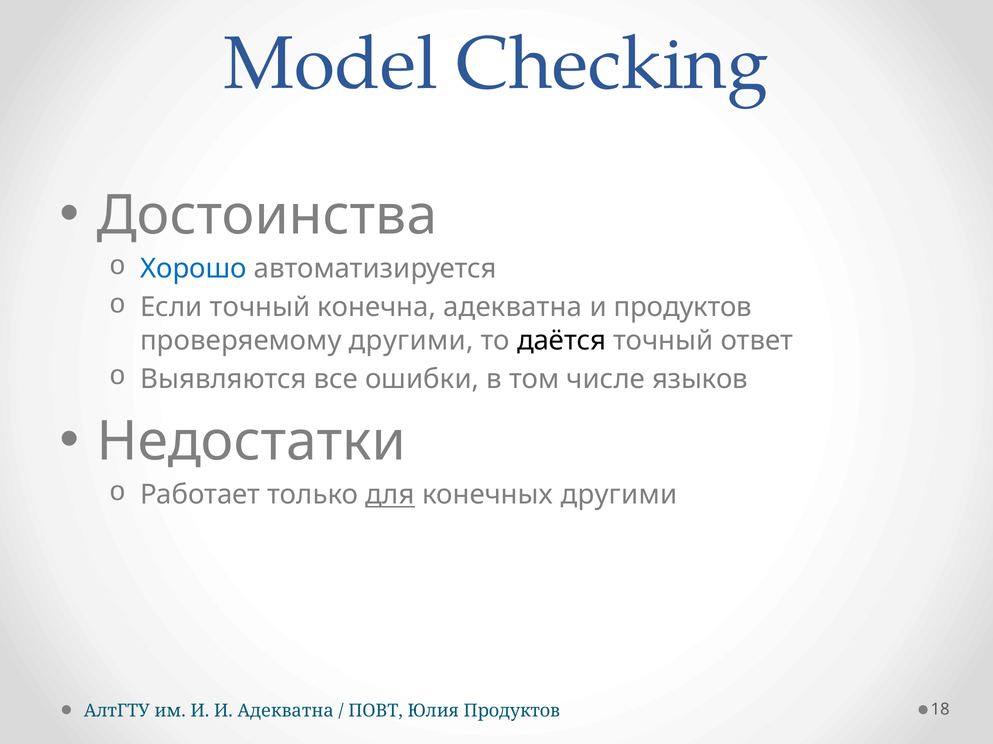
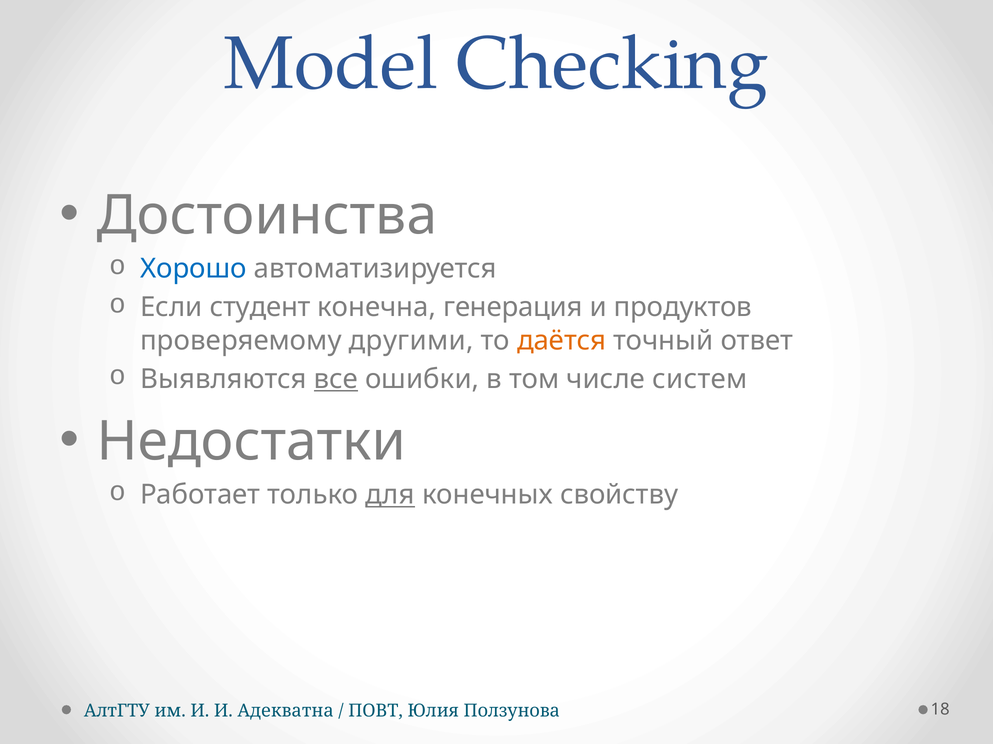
Если точный: точный -> студент (260, 308)
конечна адекватна: адекватна -> генерация (513, 308)
даётся colour: black -> orange (562, 341)
все underline: none -> present (336, 379)
языков: языков -> систем (700, 379)
конечных другими: другими -> свойству (619, 495)
Юлия Продуктов: Продуктов -> Ползунова (512, 711)
